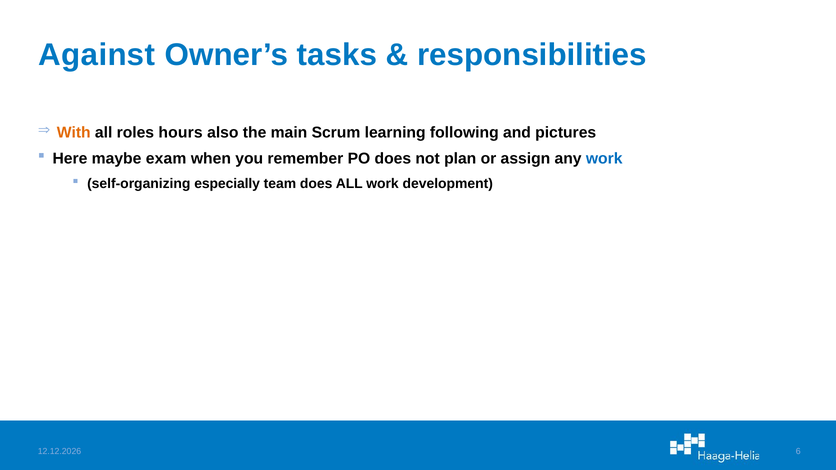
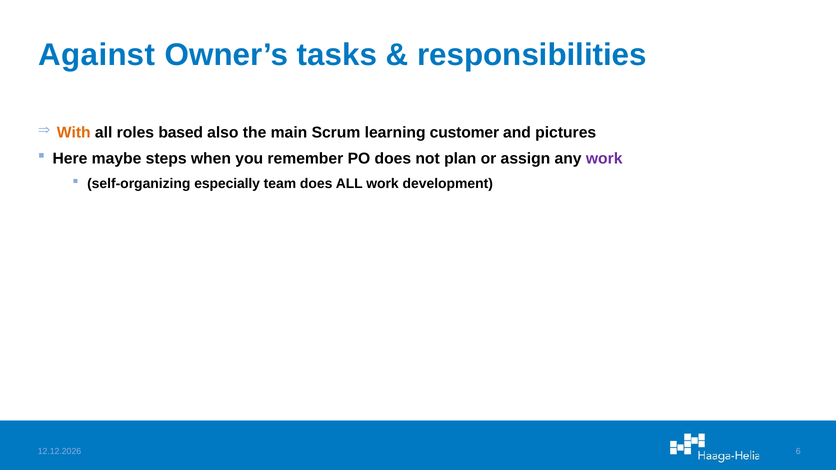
hours: hours -> based (181, 132)
following: following -> customer (464, 132)
exam: exam -> steps (166, 159)
work colour: blue -> purple (604, 159)
